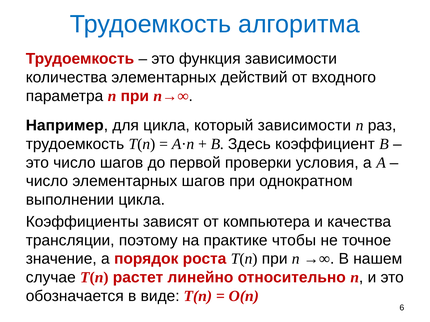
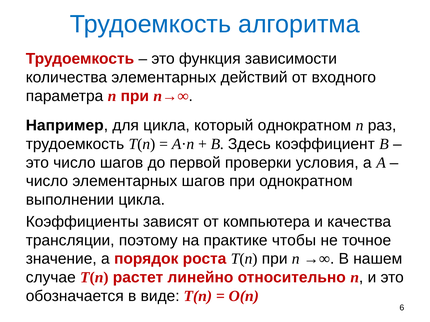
который зависимости: зависимости -> однократном (304, 125)
